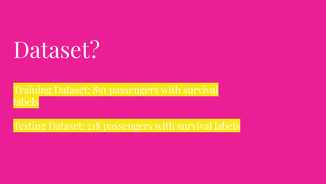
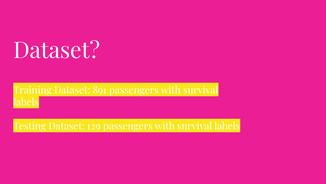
218: 218 -> 129 (94, 126)
